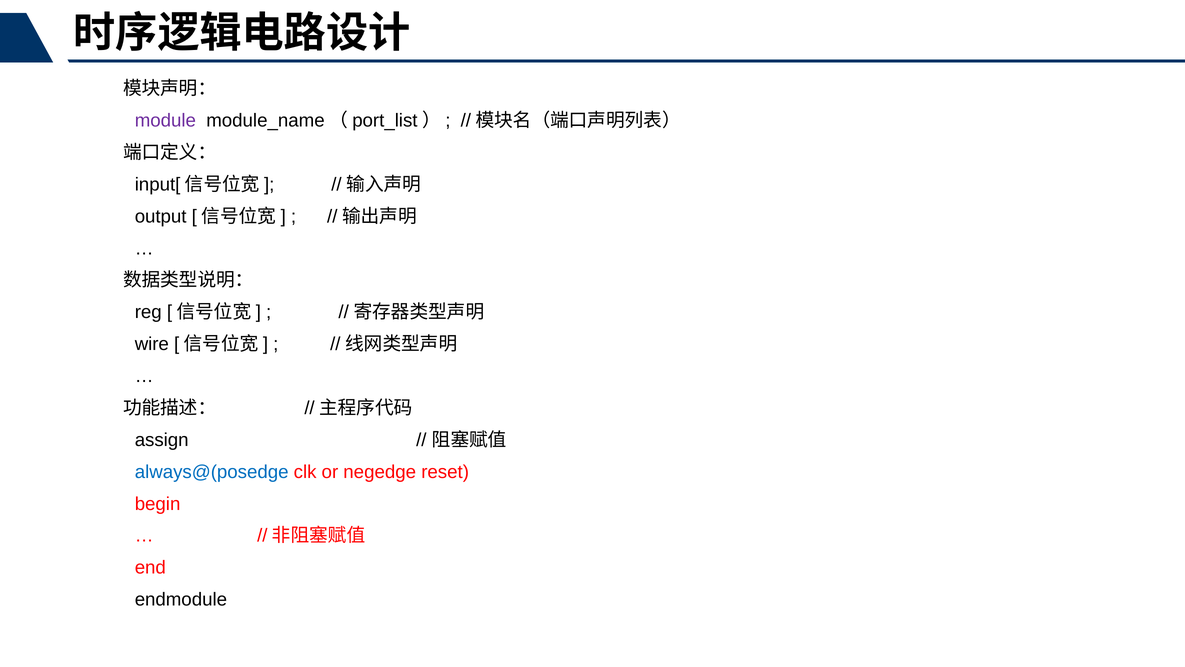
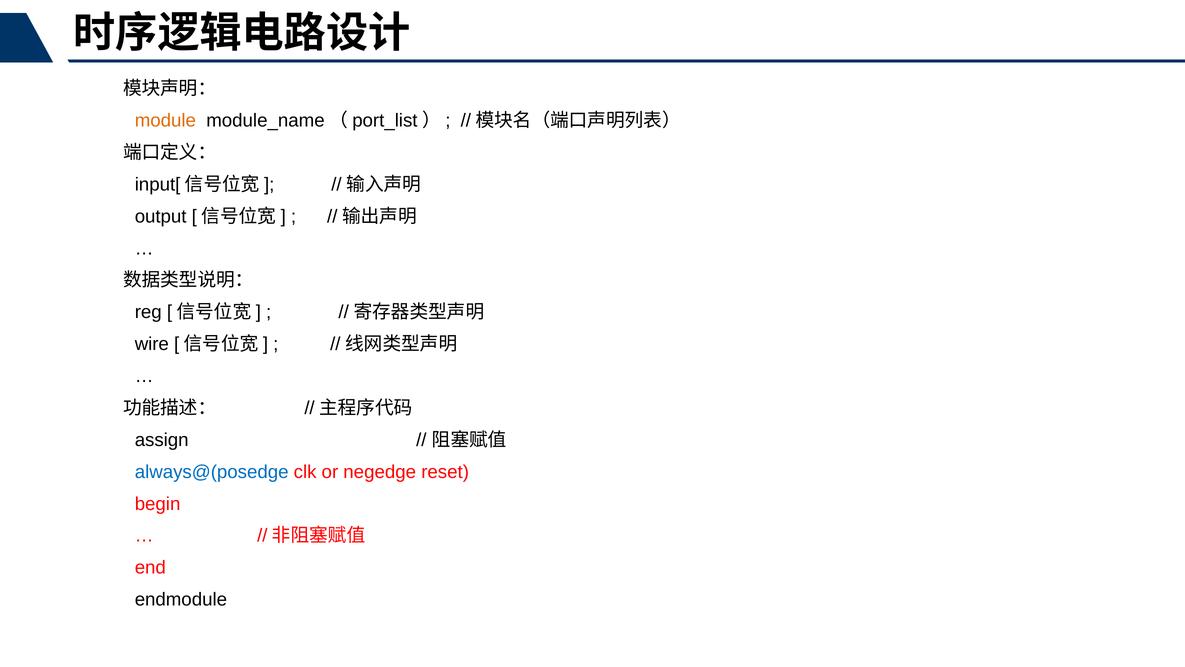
module colour: purple -> orange (165, 120)
